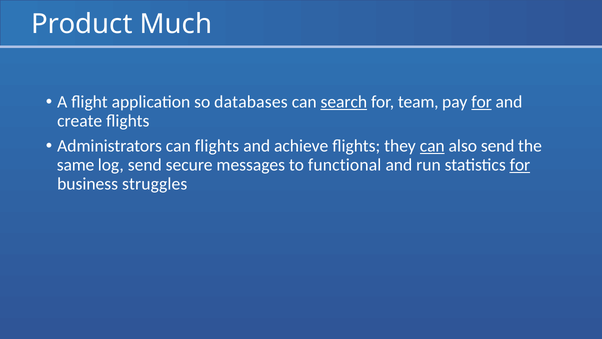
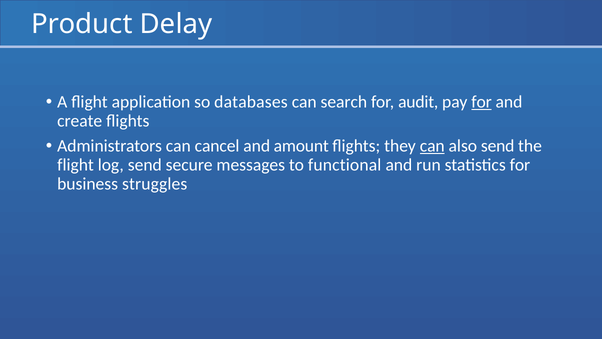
Much: Much -> Delay (176, 24)
search underline: present -> none (344, 102)
team: team -> audit (418, 102)
can flights: flights -> cancel (217, 146)
achieve: achieve -> amount (301, 146)
same: same -> flight (76, 165)
for underline: present -> none (520, 165)
